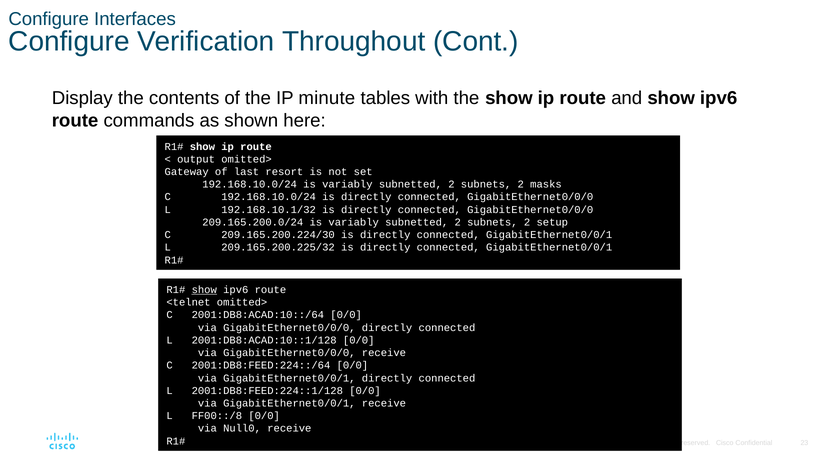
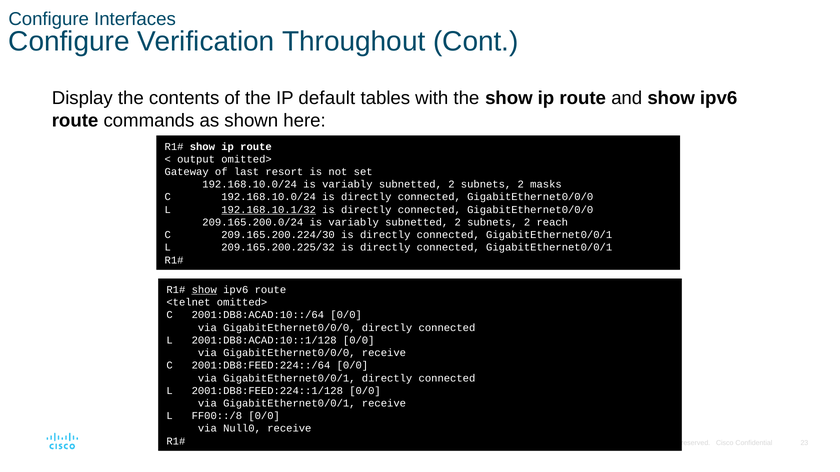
minute: minute -> default (327, 98)
192.168.10.1/32 underline: none -> present (269, 210)
setup: setup -> reach (552, 223)
